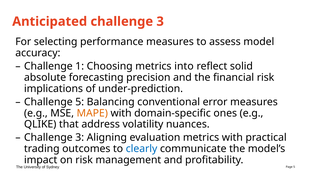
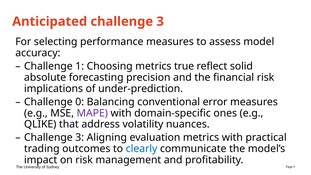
into: into -> true (184, 66)
Challenge 5: 5 -> 0 (80, 102)
MAPE colour: orange -> purple (92, 113)
